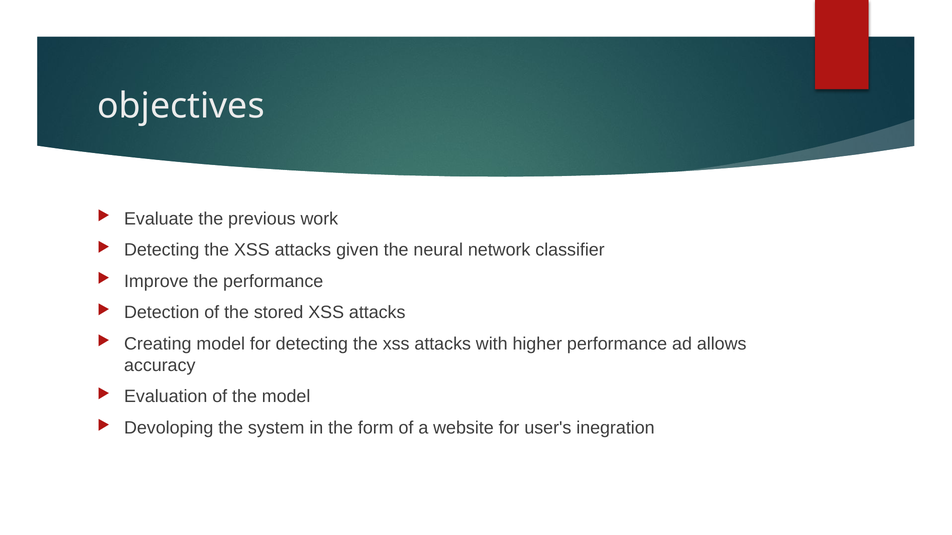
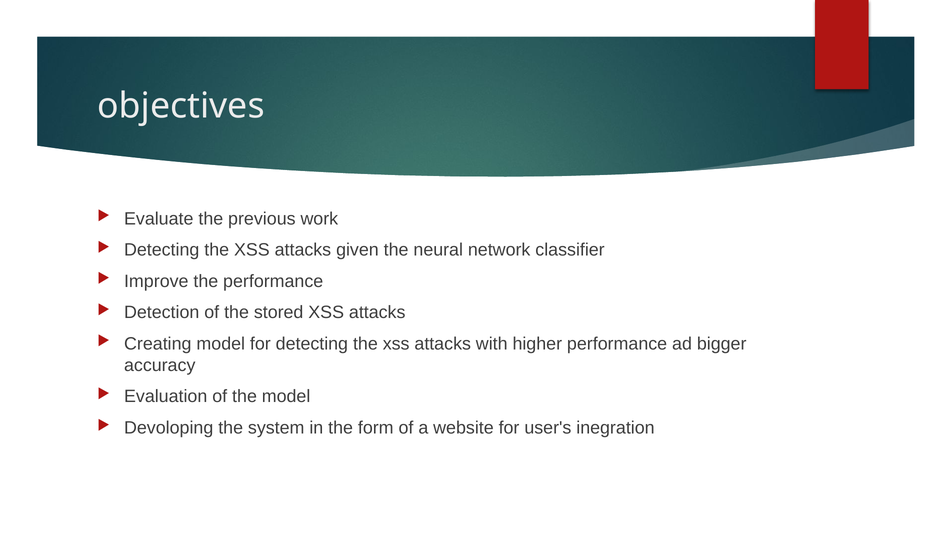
allows: allows -> bigger (722, 344)
